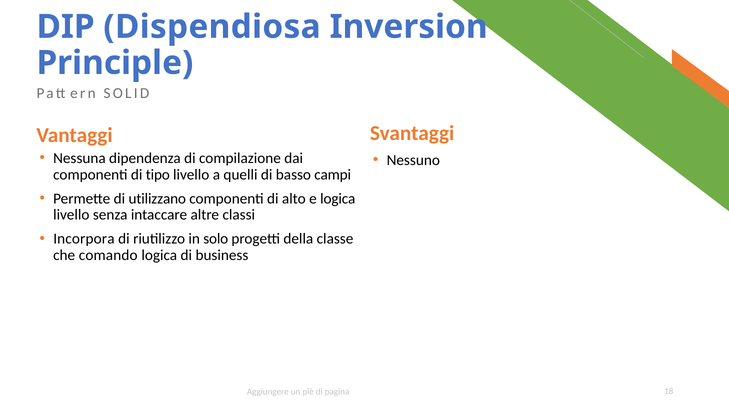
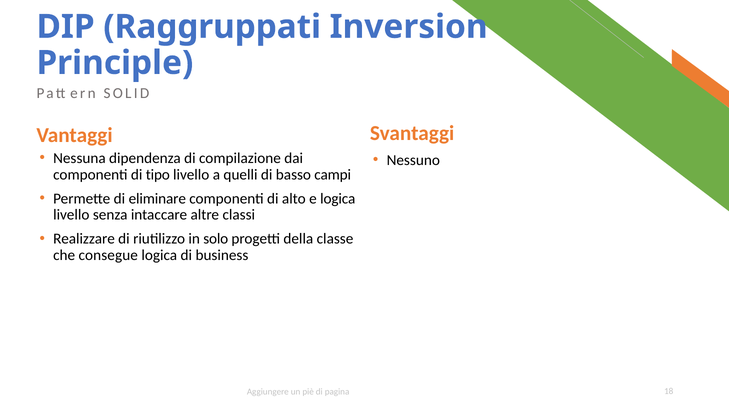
Dispendiosa: Dispendiosa -> Raggruppati (212, 27)
utilizzano: utilizzano -> eliminare (157, 199)
Incorpora: Incorpora -> Realizzare (84, 239)
comando: comando -> consegue (108, 255)
